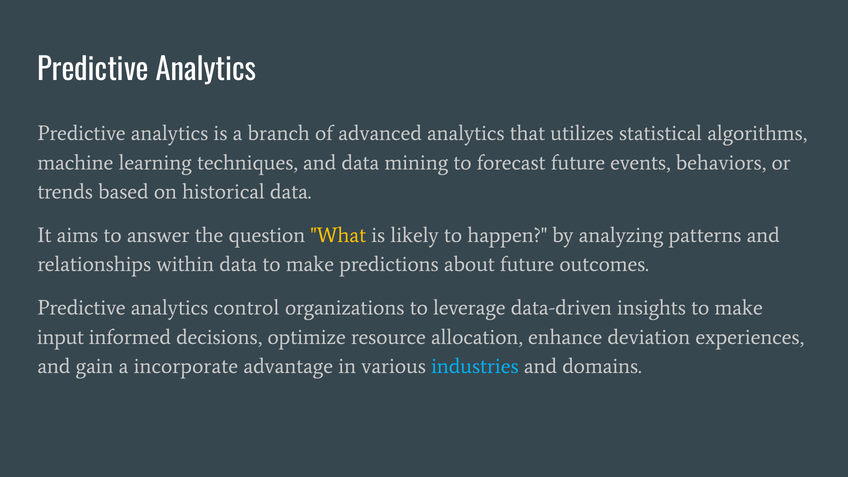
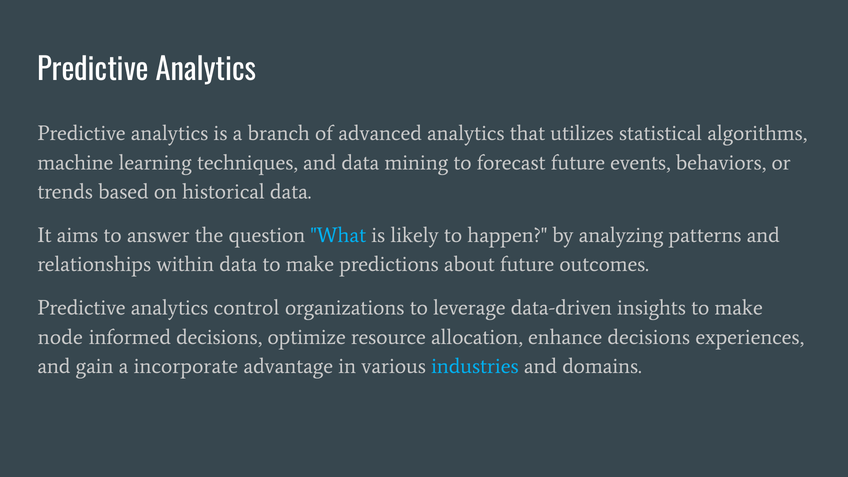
What colour: yellow -> light blue (338, 235)
input: input -> node (60, 337)
enhance deviation: deviation -> decisions (649, 337)
